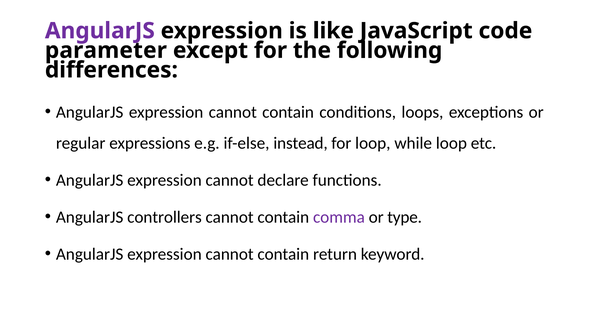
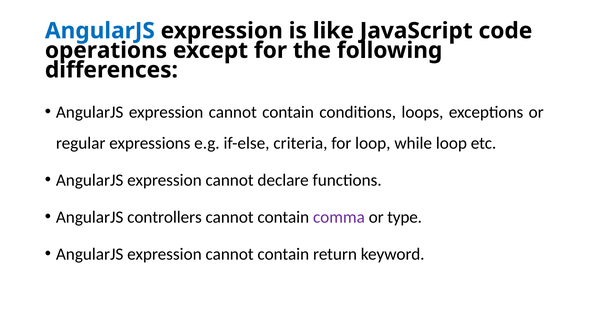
AngularJS colour: purple -> blue (100, 31)
parameter: parameter -> operations (106, 50)
instead: instead -> criteria (300, 143)
